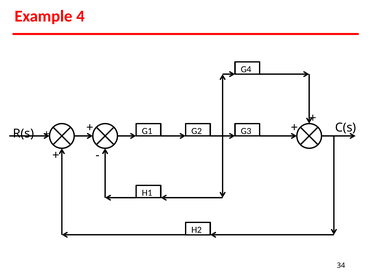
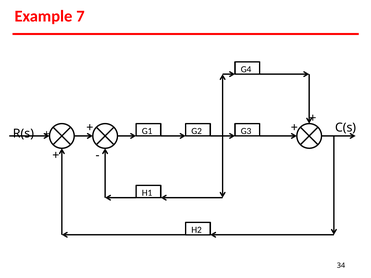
4: 4 -> 7 (80, 16)
